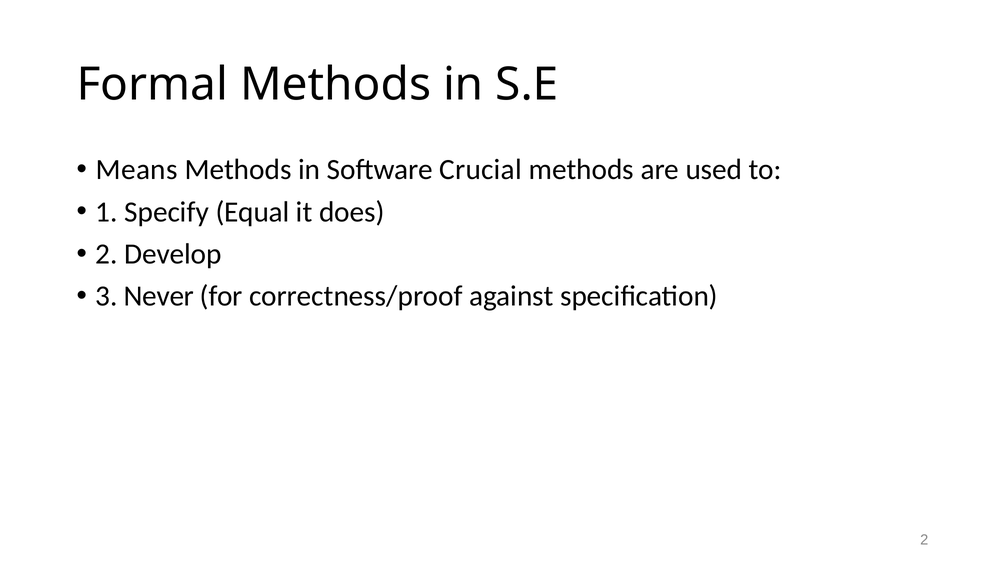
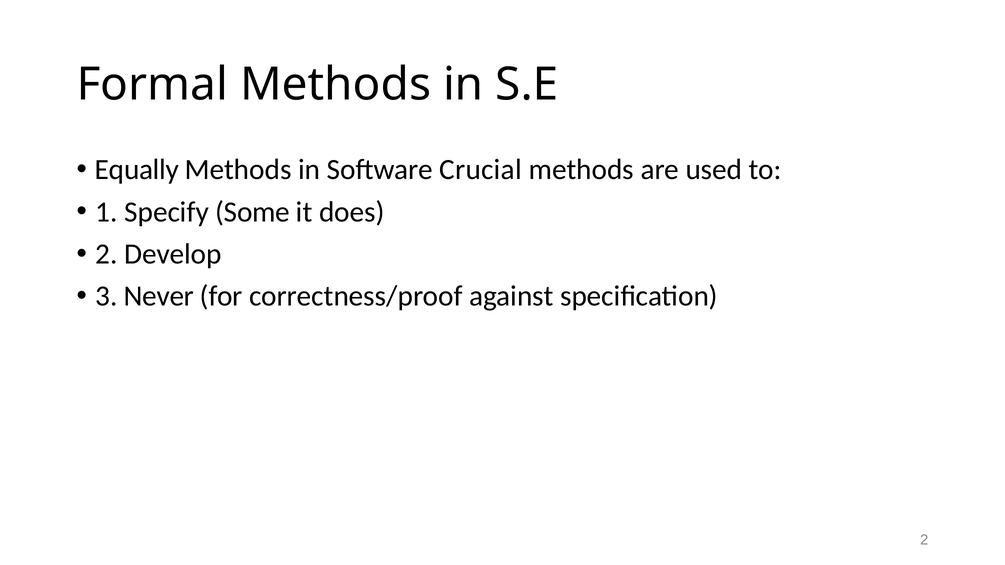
Means: Means -> Equally (137, 170)
Equal: Equal -> Some (253, 212)
